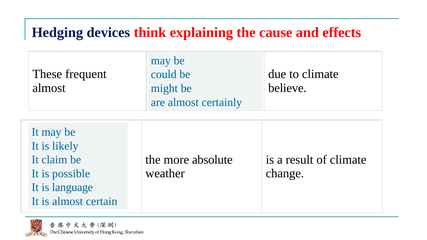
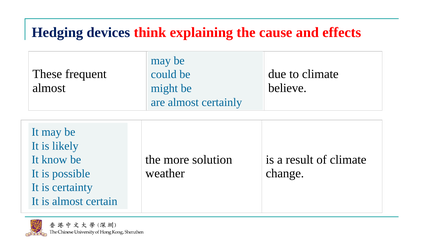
absolute: absolute -> solution (212, 160)
claim: claim -> know (54, 160)
language: language -> certainty (72, 188)
